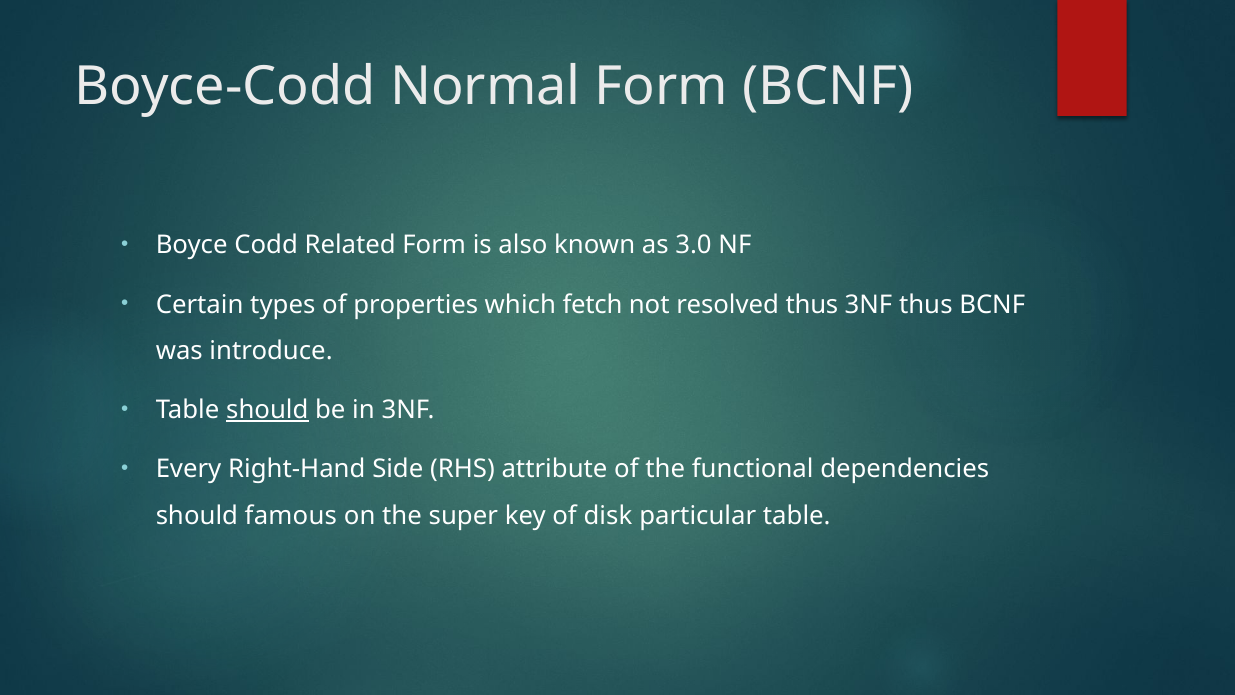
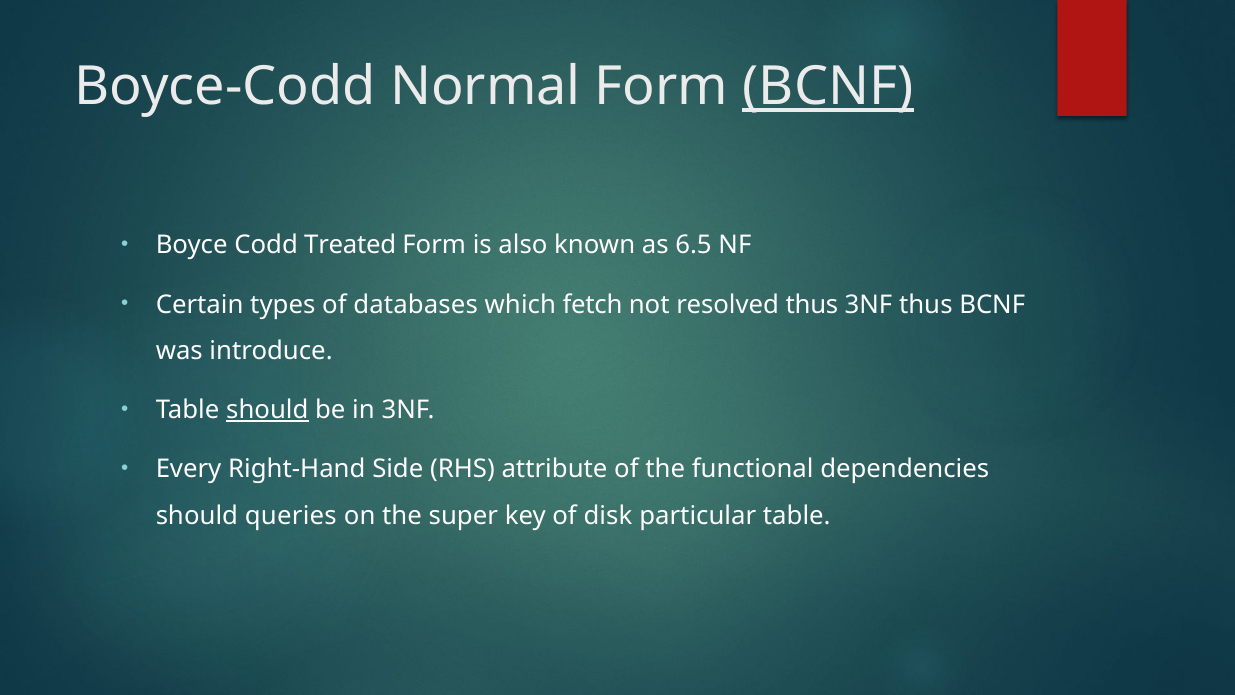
BCNF underline: none -> present (828, 87)
Related: Related -> Treated (350, 245)
3.0: 3.0 -> 6.5 (693, 245)
properties: properties -> databases (416, 304)
famous: famous -> queries (291, 515)
